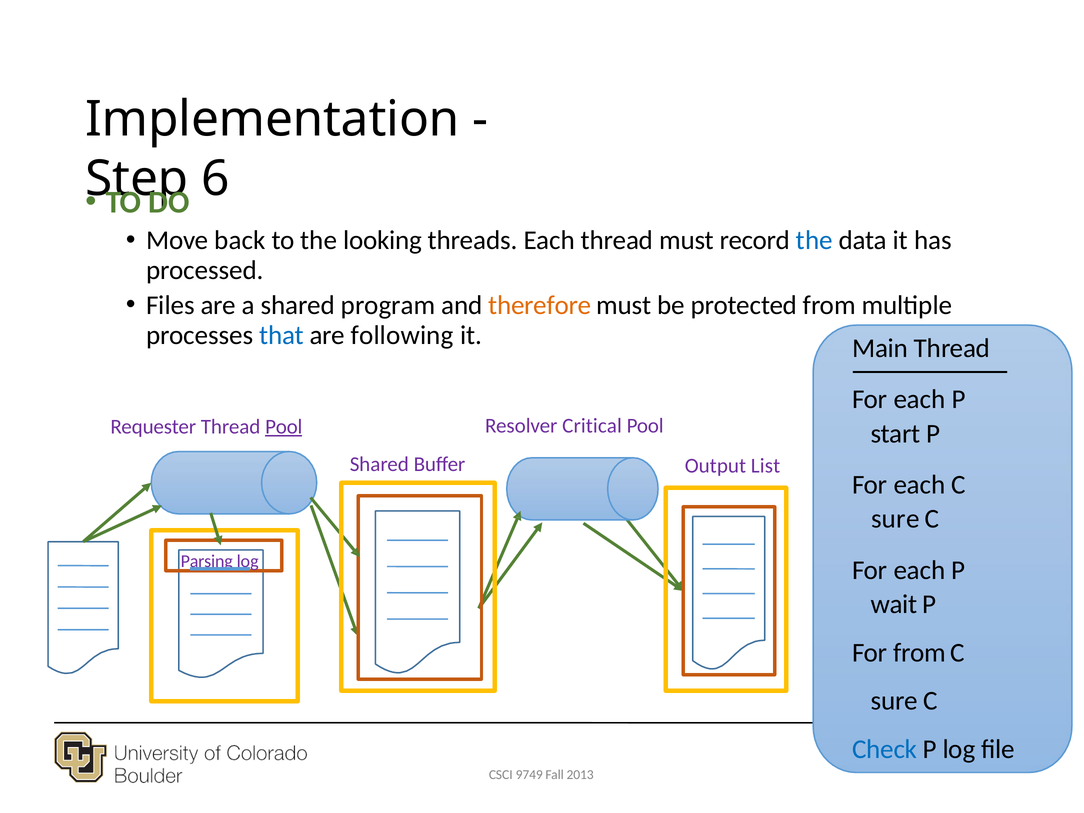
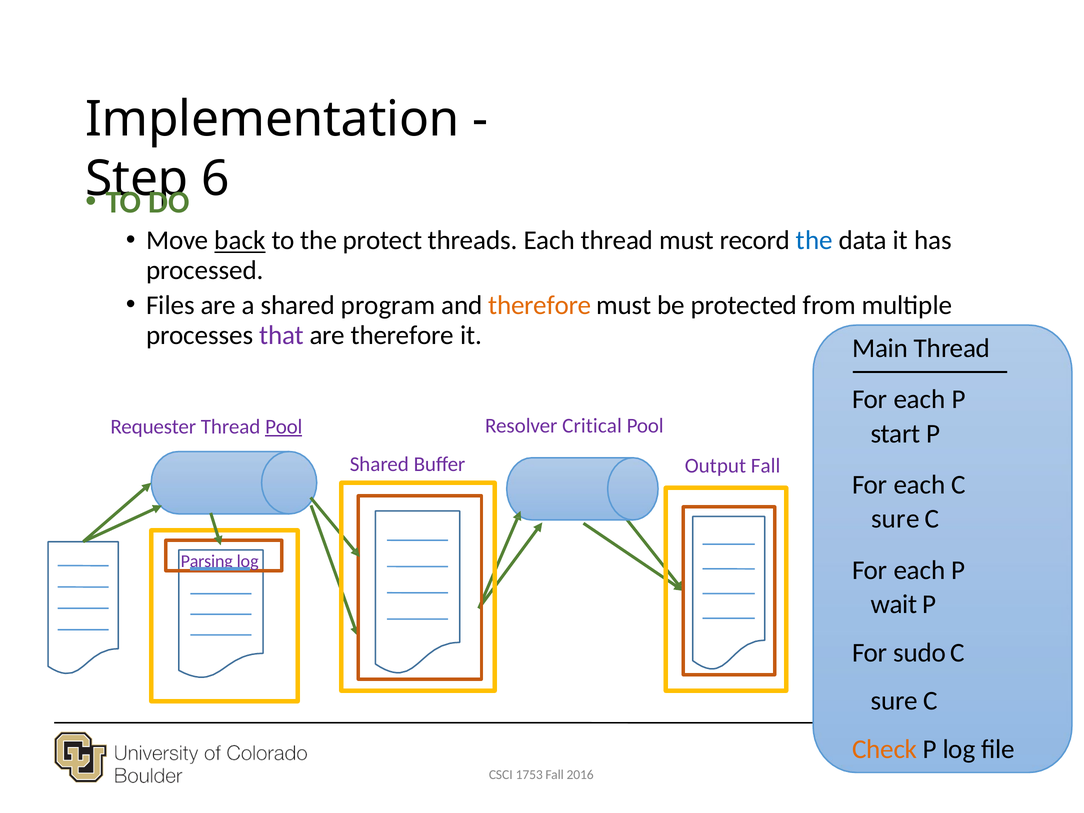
back underline: none -> present (240, 241)
looking: looking -> protect (383, 241)
that colour: blue -> purple (282, 335)
are following: following -> therefore (402, 335)
Output List: List -> Fall (766, 466)
For from: from -> sudo (920, 653)
Check colour: blue -> orange (885, 749)
9749: 9749 -> 1753 (529, 775)
2013: 2013 -> 2016 (580, 775)
